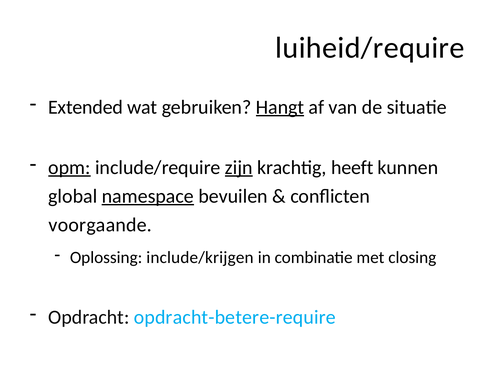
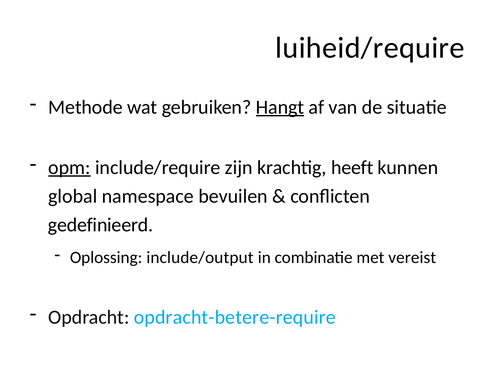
Extended: Extended -> Methode (85, 107)
zijn underline: present -> none (239, 168)
namespace underline: present -> none (148, 196)
voorgaande: voorgaande -> gedefinieerd (100, 225)
include/krijgen: include/krijgen -> include/output (200, 258)
closing: closing -> vereist (412, 258)
